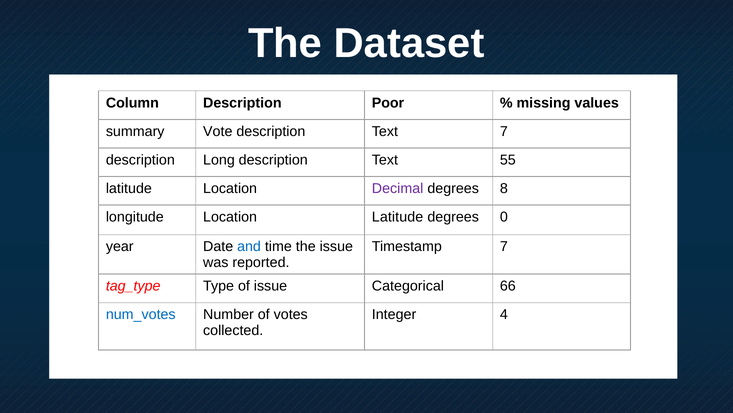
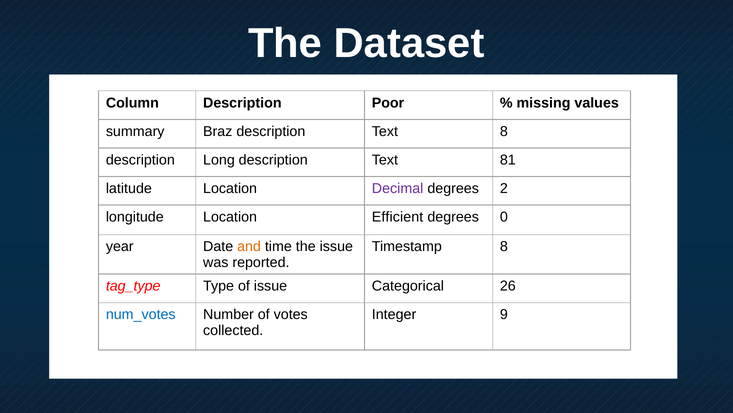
Vote: Vote -> Braz (218, 131)
Text 7: 7 -> 8 (504, 131)
55: 55 -> 81 (508, 160)
8: 8 -> 2 (504, 188)
Location Latitude: Latitude -> Efficient (398, 217)
and colour: blue -> orange (249, 246)
Timestamp 7: 7 -> 8 (504, 246)
66: 66 -> 26 (508, 286)
4: 4 -> 9 (504, 314)
